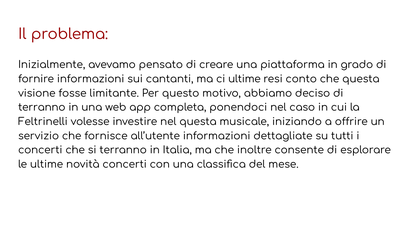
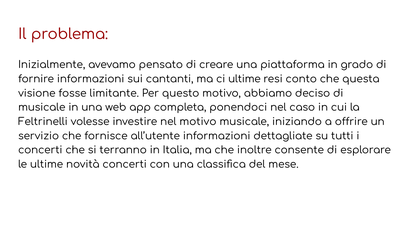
terranno: terranno -> musicale (42, 107)
nel questa: questa -> motivo (198, 122)
